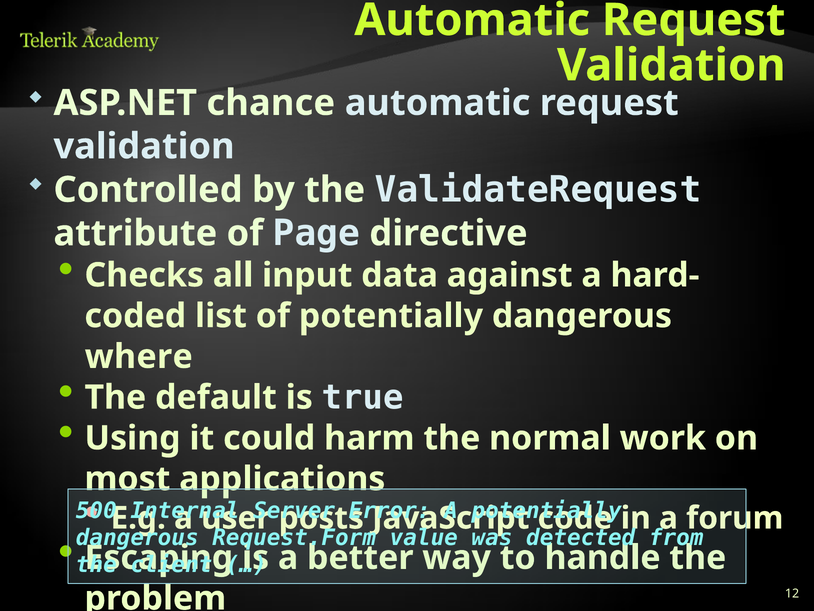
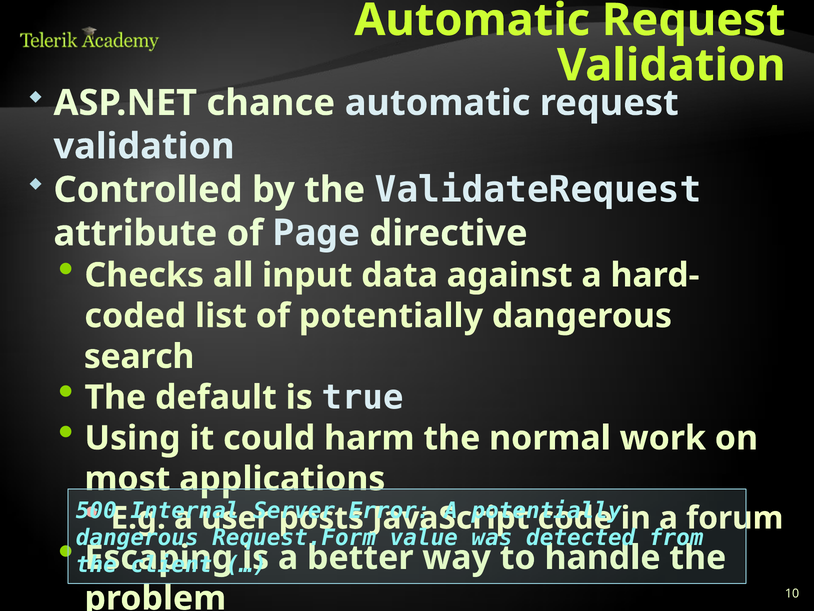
where: where -> search (139, 356)
12: 12 -> 10 (792, 593)
